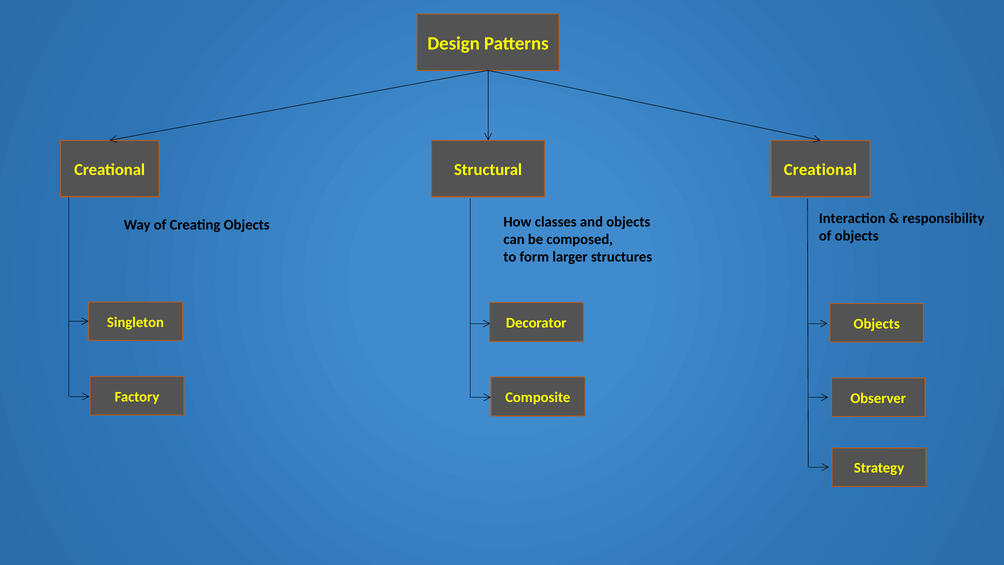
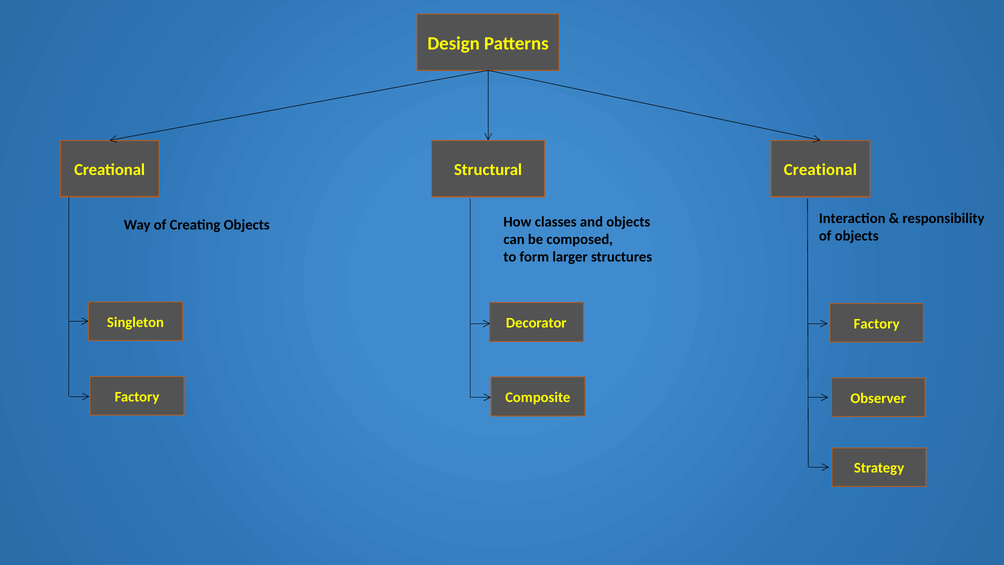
Objects: Objects -> Factory (877, 324)
